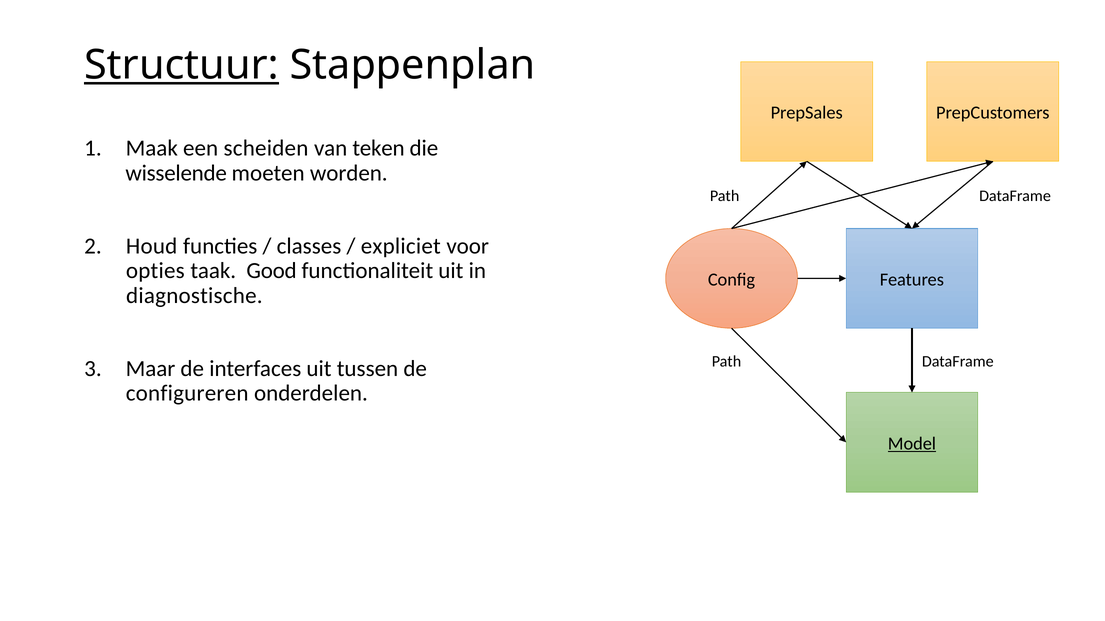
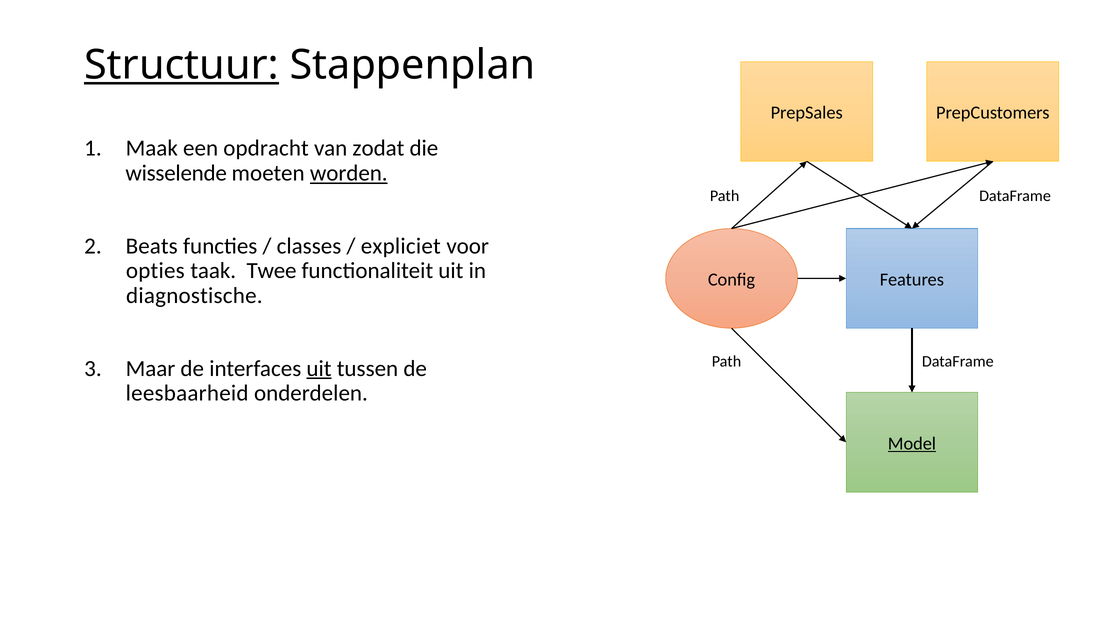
scheiden: scheiden -> opdracht (266, 148)
teken: teken -> zodat (378, 148)
worden underline: none -> present (349, 173)
Houd: Houd -> Beats (152, 246)
Good: Good -> Twee (272, 271)
uit underline: none -> present (319, 369)
configureren: configureren -> leesbaarheid (187, 394)
